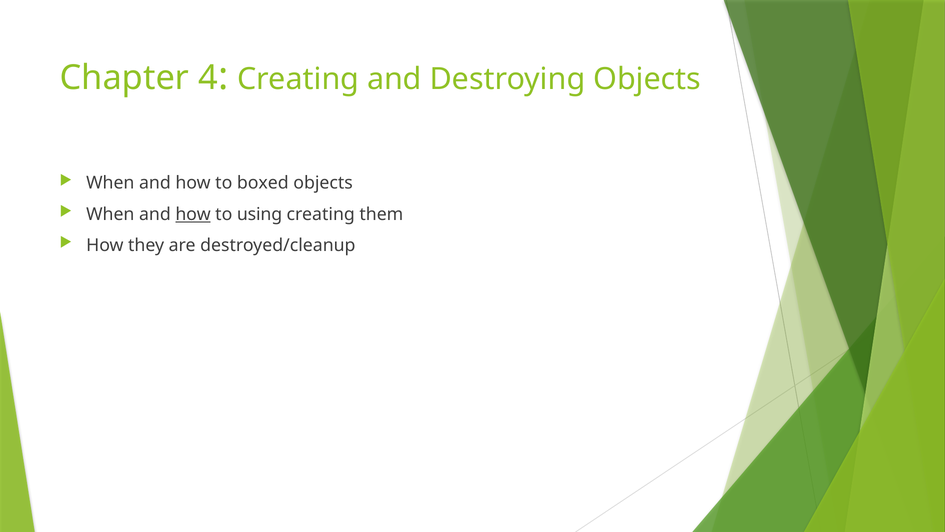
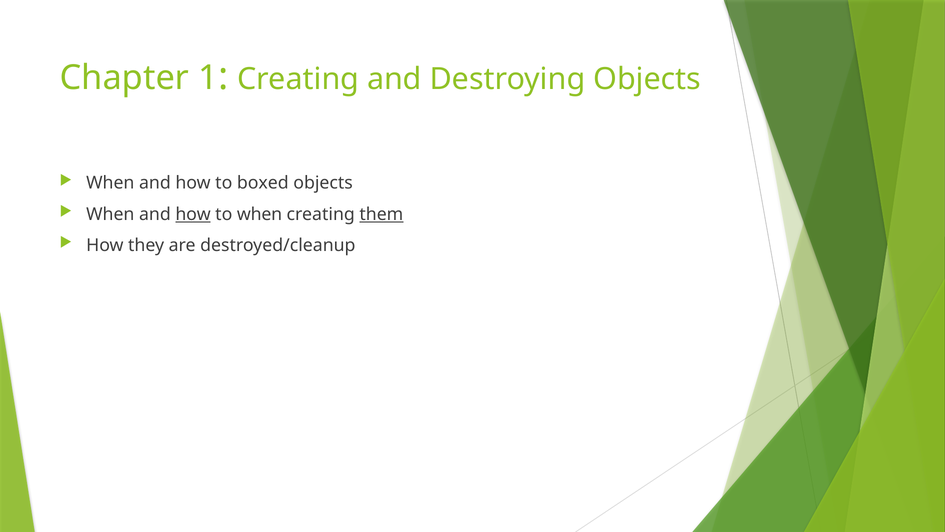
4: 4 -> 1 (208, 78)
to using: using -> when (260, 214)
them underline: none -> present (381, 214)
